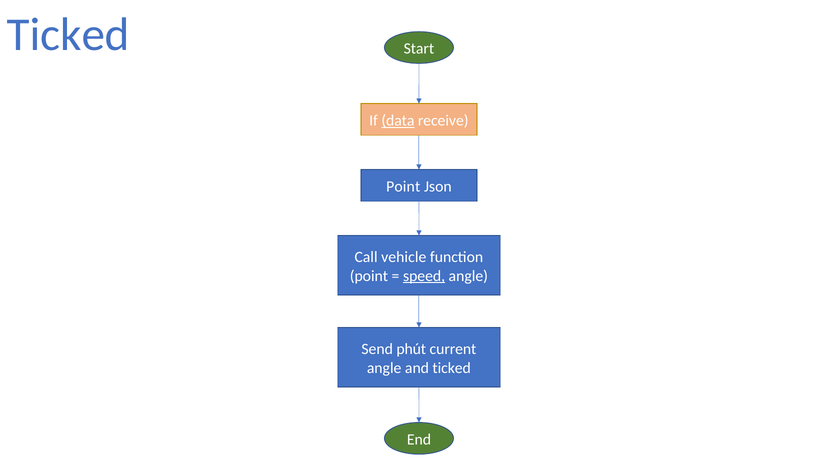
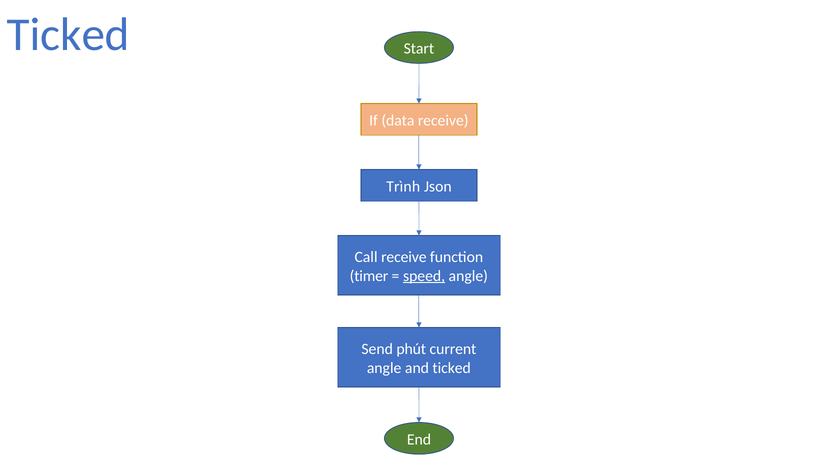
data underline: present -> none (398, 121)
Point: Point -> Trình (403, 187)
Call vehicle: vehicle -> receive (404, 257)
point: point -> timer (369, 276)
